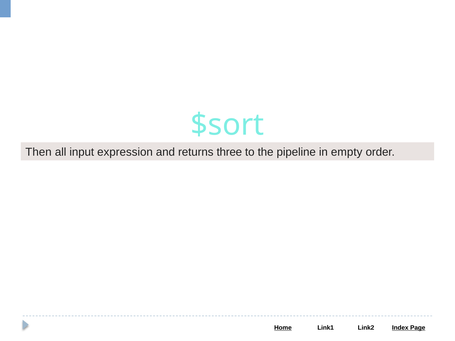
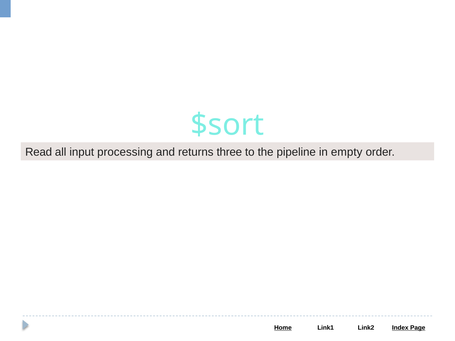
Then: Then -> Read (39, 152)
expression: expression -> processing (125, 152)
